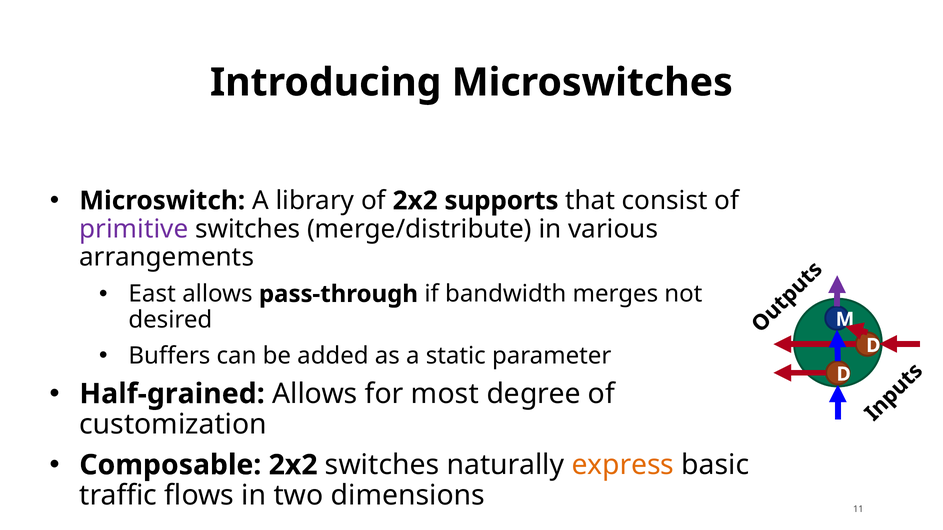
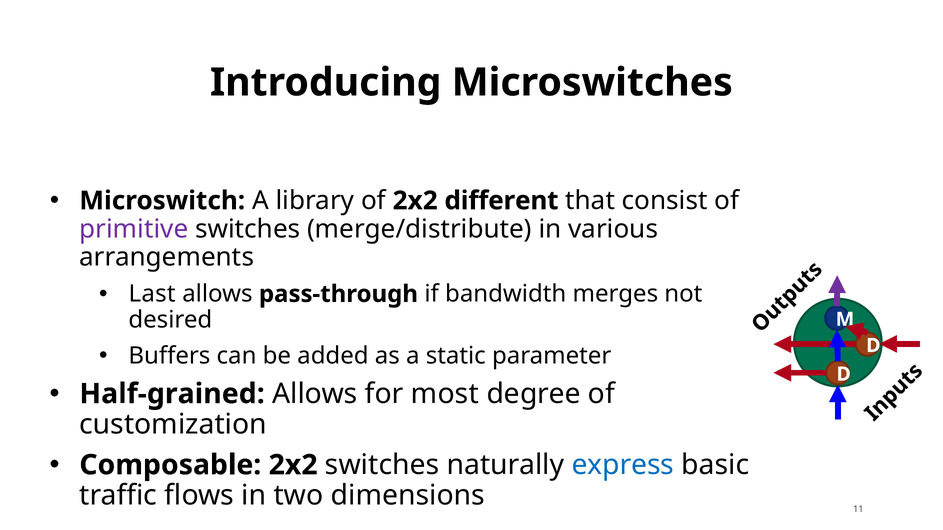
supports: supports -> different (501, 201)
East: East -> Last (152, 294)
express colour: orange -> blue (623, 465)
